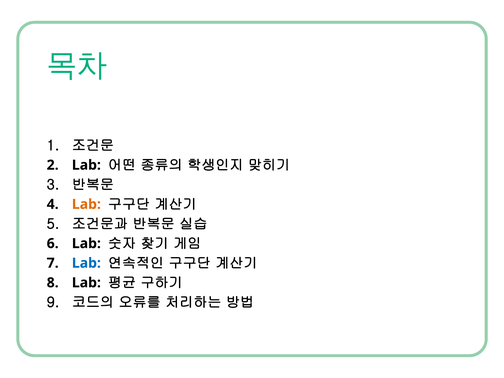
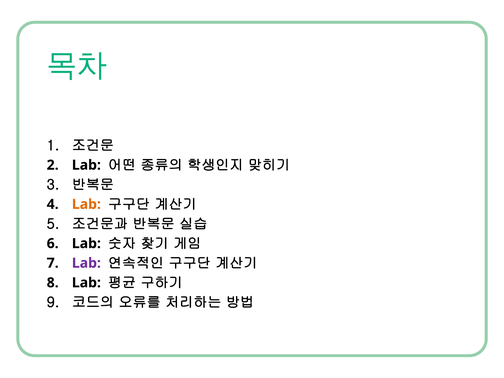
Lab colour: blue -> purple (86, 263)
